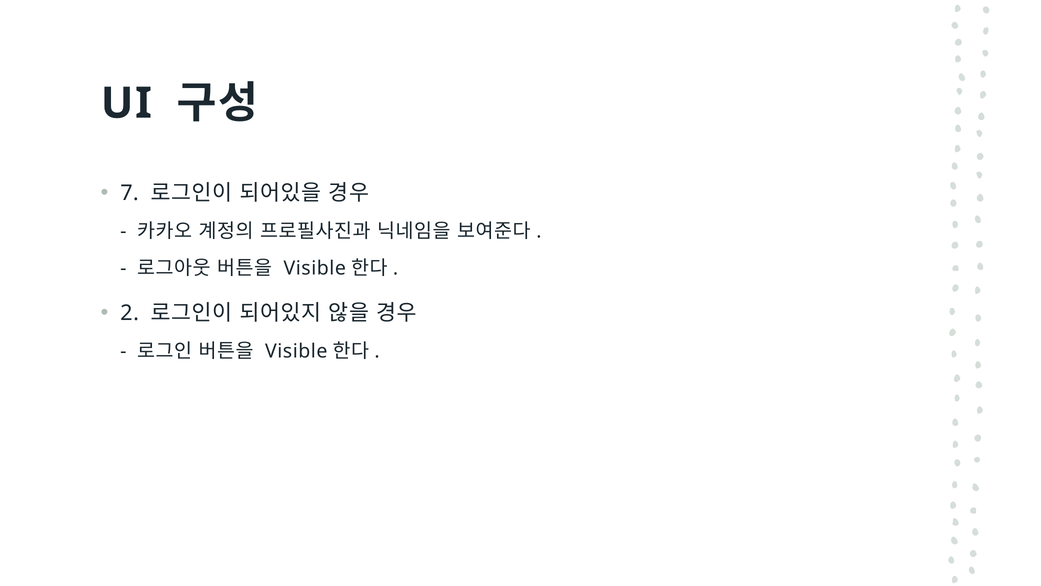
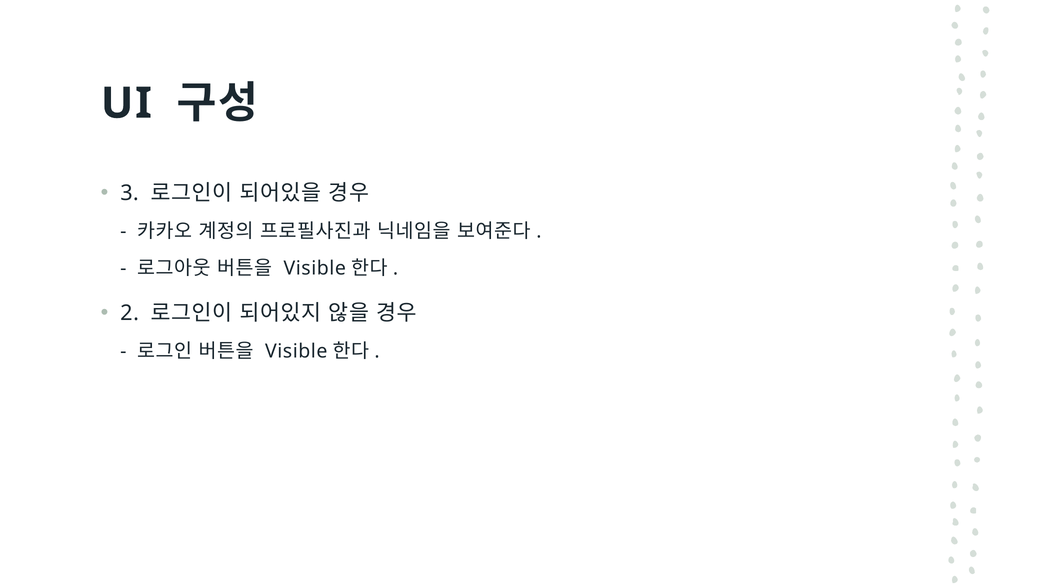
7: 7 -> 3 (129, 193)
